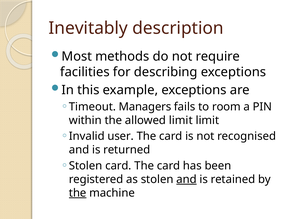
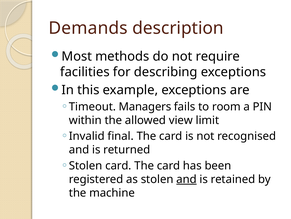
Inevitably: Inevitably -> Demands (88, 28)
allowed limit: limit -> view (181, 120)
user: user -> final (121, 136)
the underline: present -> none (78, 192)
